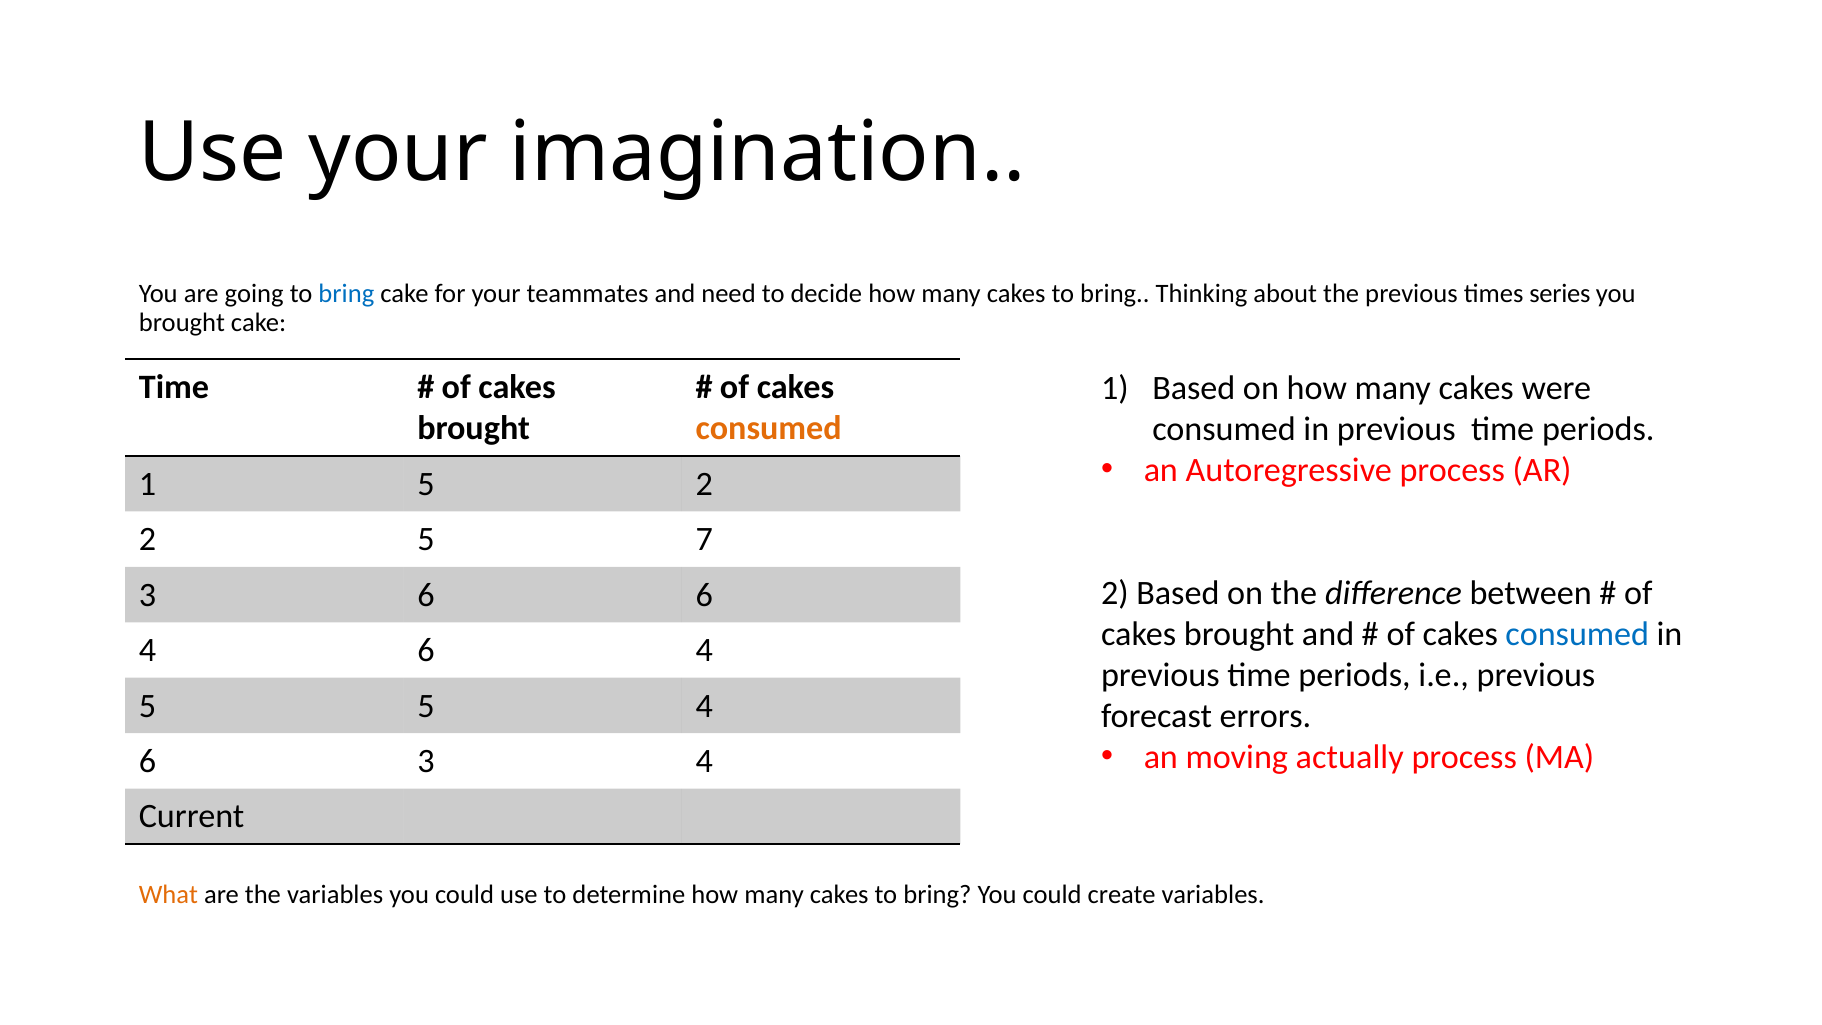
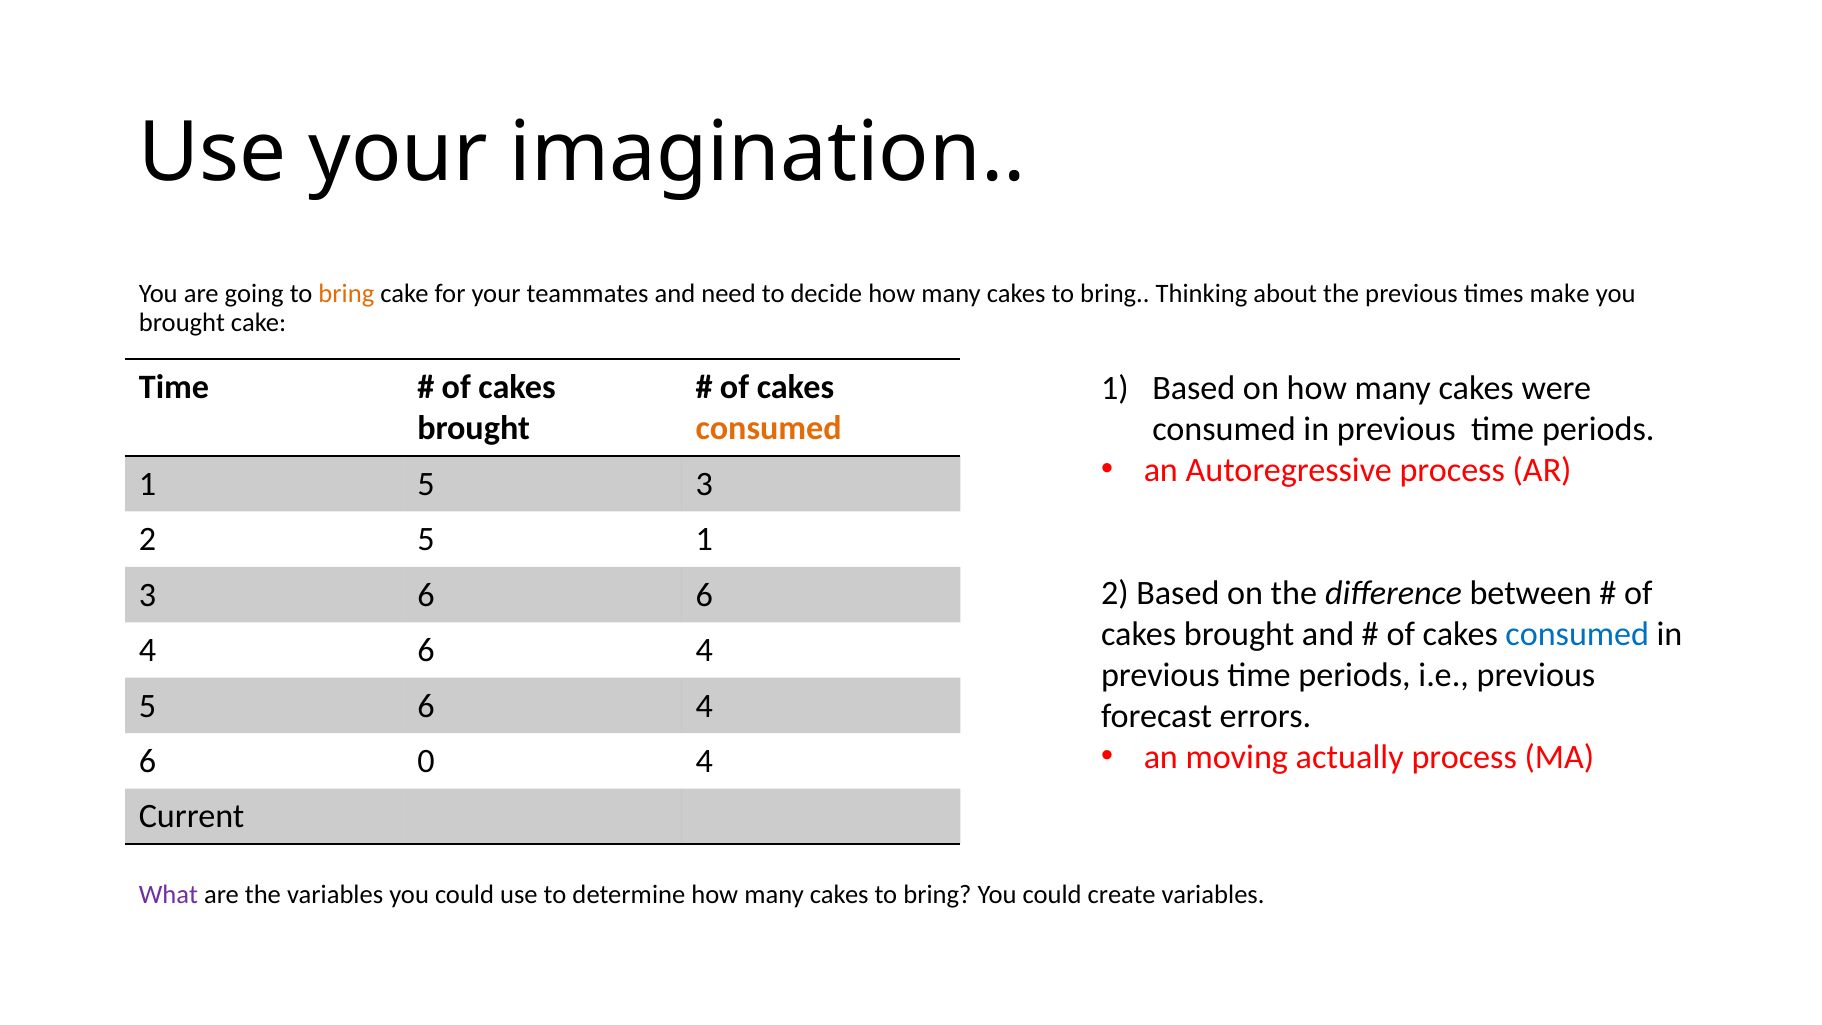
bring colour: blue -> orange (346, 294)
series: series -> make (1560, 294)
5 2: 2 -> 3 (704, 484)
5 7: 7 -> 1 (704, 539)
5 5: 5 -> 6 (426, 706)
6 3: 3 -> 0 (426, 761)
What colour: orange -> purple (168, 895)
